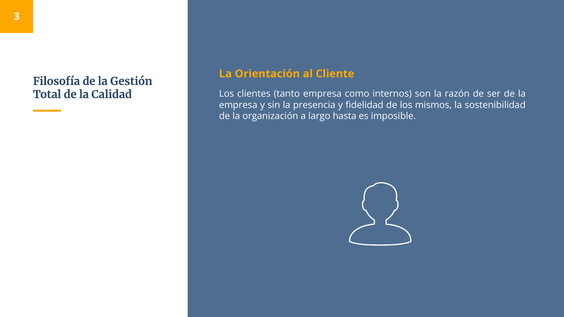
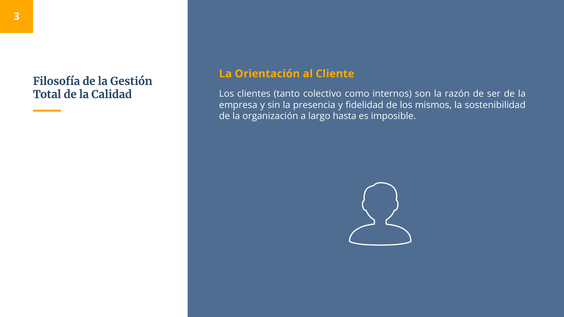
tanto empresa: empresa -> colectivo (322, 94)
